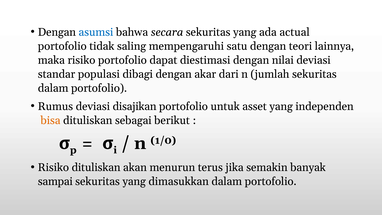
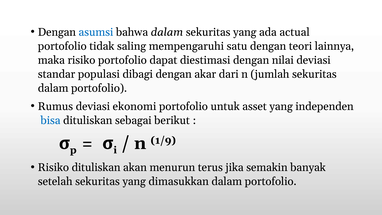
bahwa secara: secara -> dalam (167, 32)
disajikan: disajikan -> ekonomi (134, 106)
bisa colour: orange -> blue (50, 120)
1/0: 1/0 -> 1/9 (163, 140)
sampai: sampai -> setelah (55, 181)
